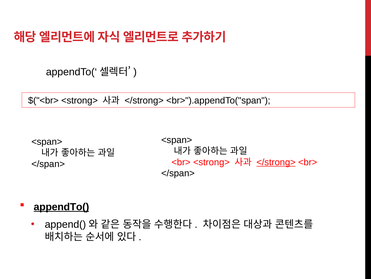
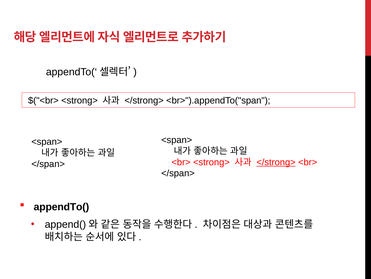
appendTo( underline: present -> none (61, 206)
